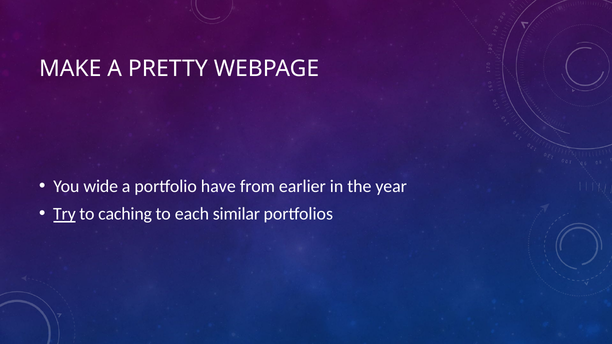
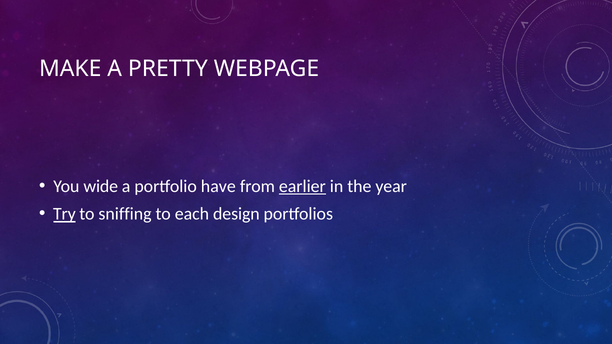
earlier underline: none -> present (302, 186)
caching: caching -> sniffing (125, 214)
similar: similar -> design (236, 214)
